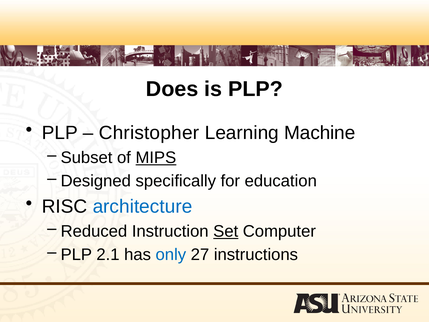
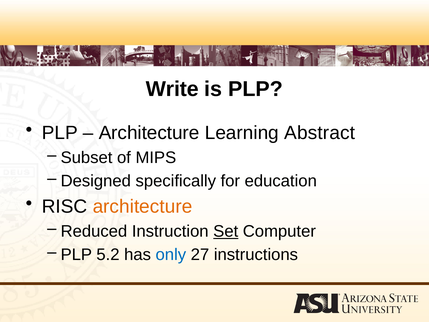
Does: Does -> Write (172, 89)
Christopher: Christopher -> Architecture (149, 133)
Machine: Machine -> Abstract (320, 133)
MIPS underline: present -> none (156, 158)
architecture colour: blue -> orange (143, 206)
2.1: 2.1 -> 5.2 (108, 254)
